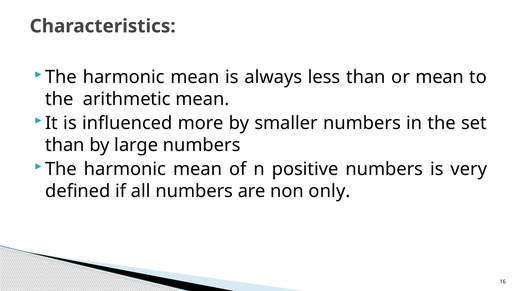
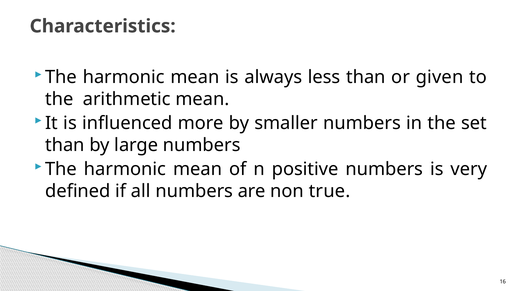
or mean: mean -> given (440, 77)
only: only -> true (330, 191)
